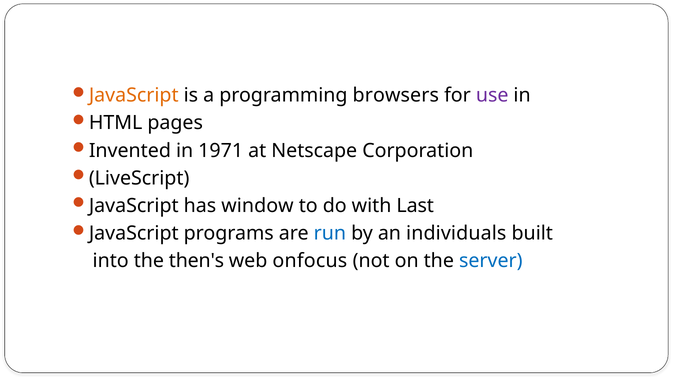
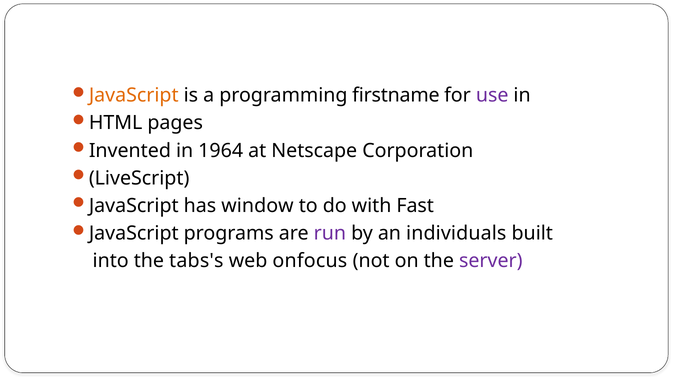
browsers: browsers -> firstname (396, 96)
1971: 1971 -> 1964 (221, 151)
Last: Last -> Fast (415, 206)
run colour: blue -> purple (330, 234)
then's: then's -> tabs's (196, 261)
server colour: blue -> purple (491, 261)
